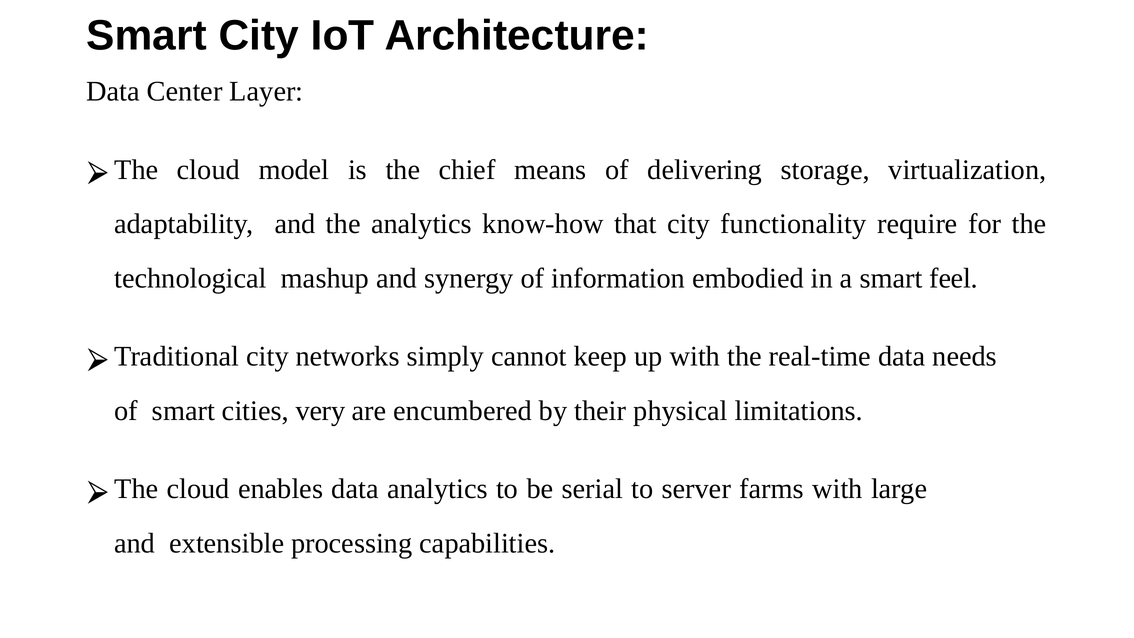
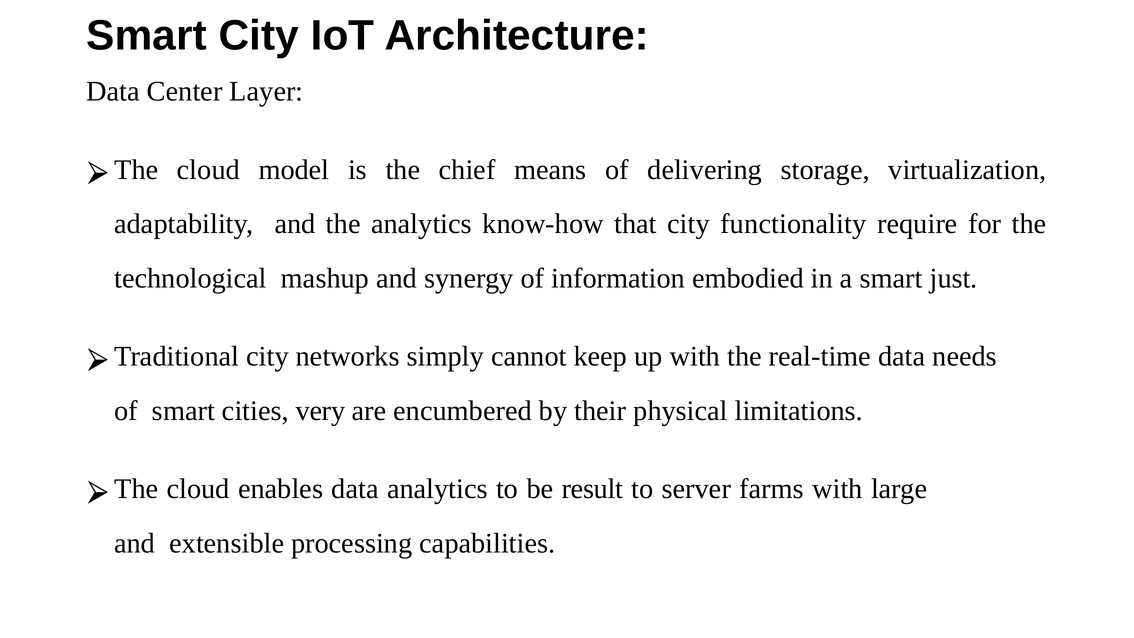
feel: feel -> just (954, 278)
serial: serial -> result (593, 489)
